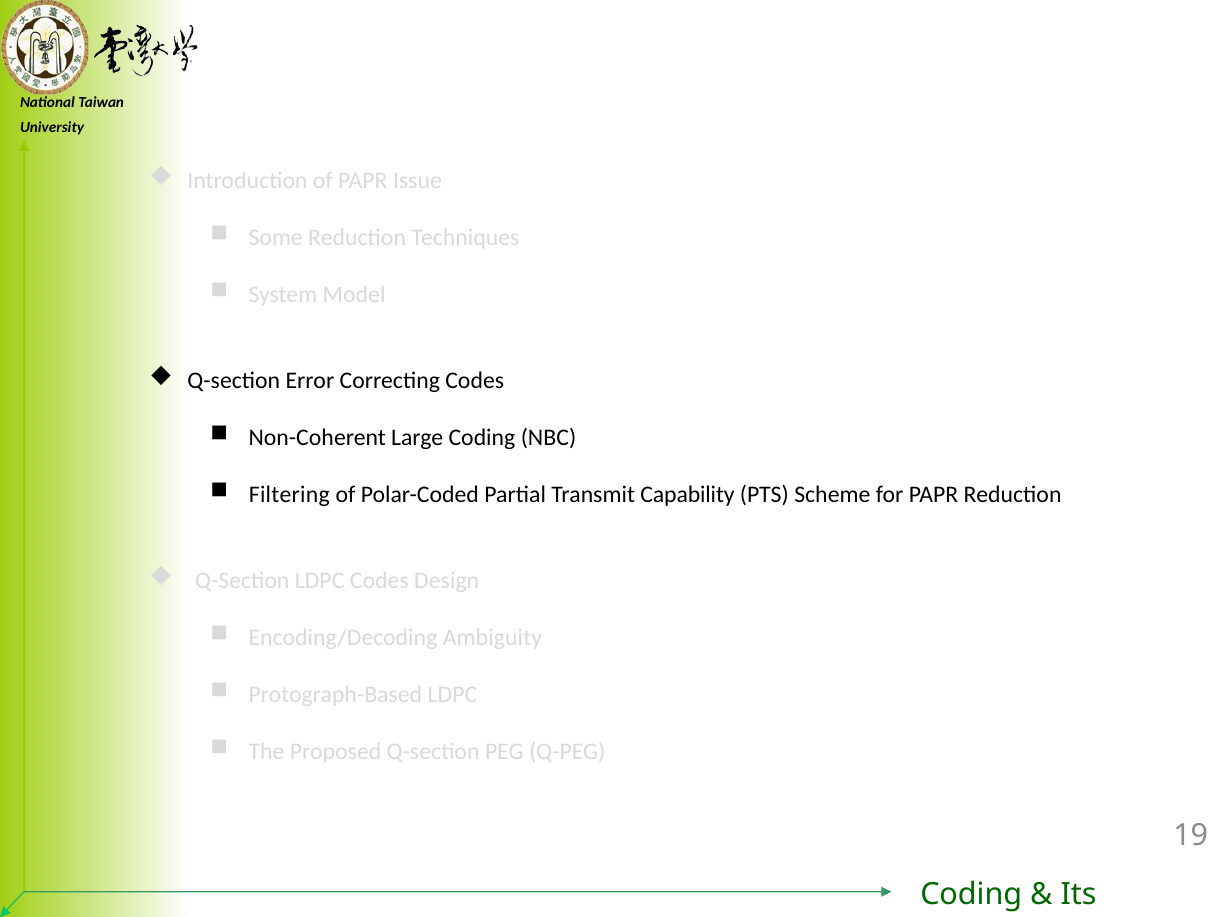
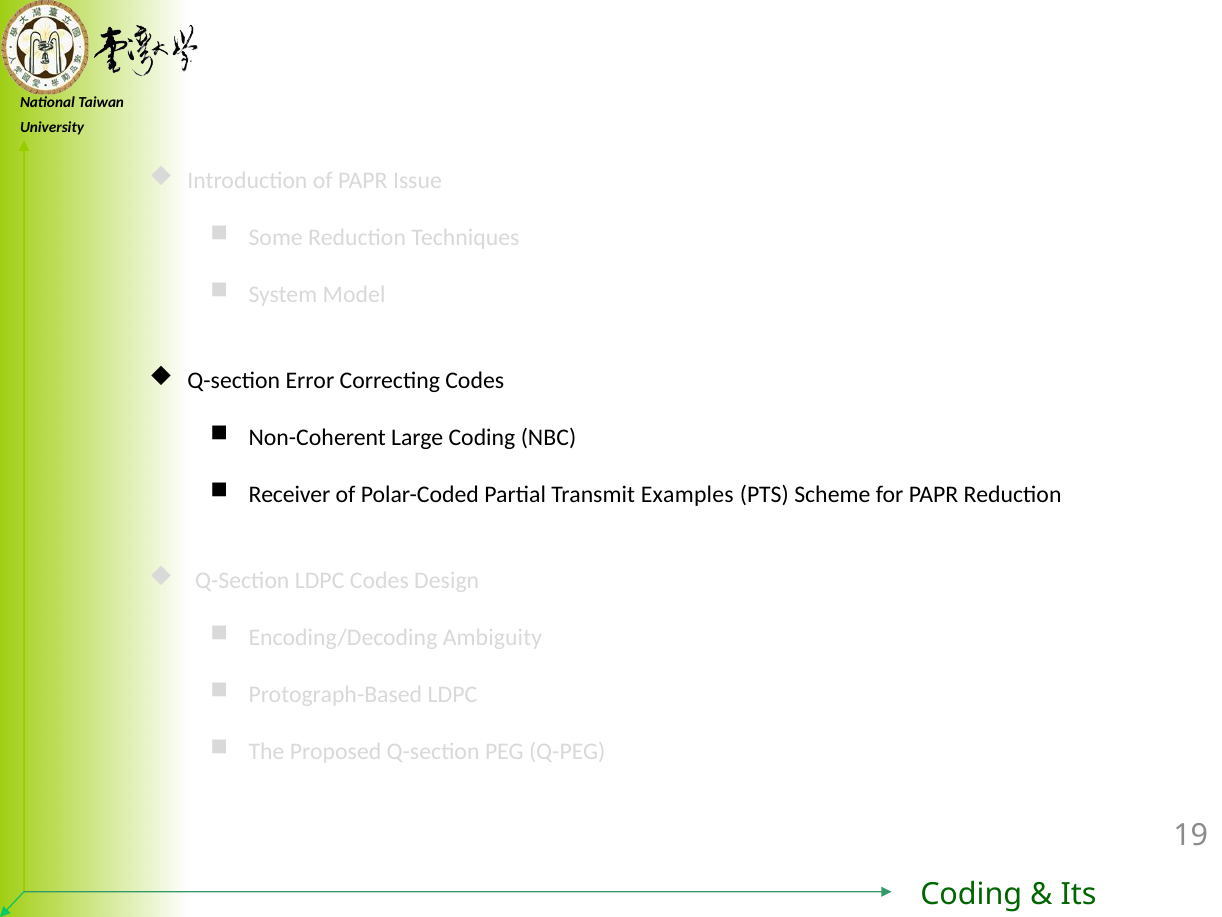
Filtering: Filtering -> Receiver (289, 495)
Capability: Capability -> Examples (687, 495)
